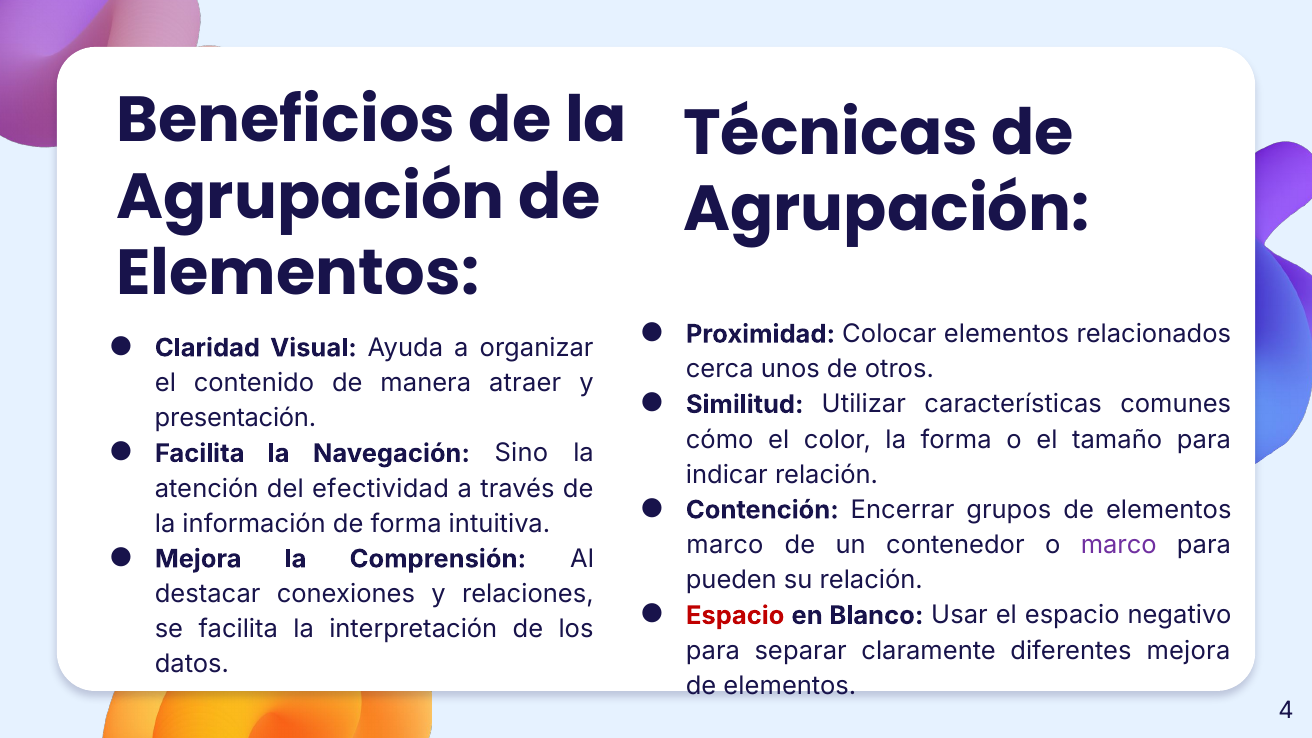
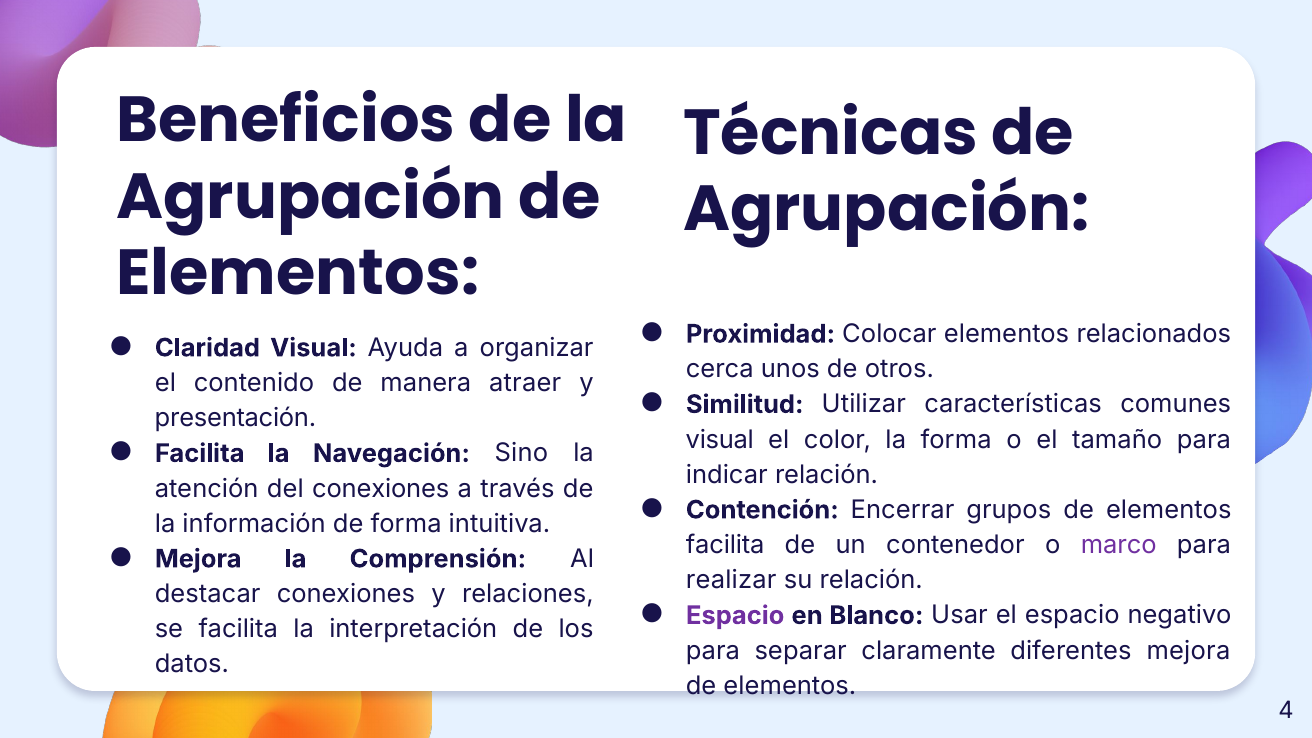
cómo: cómo -> visual (720, 440)
del efectividad: efectividad -> conexiones (381, 489)
marco: marco -> facilita (725, 545)
pueden: pueden -> realizar (731, 580)
Espacio colour: red -> purple (735, 616)
